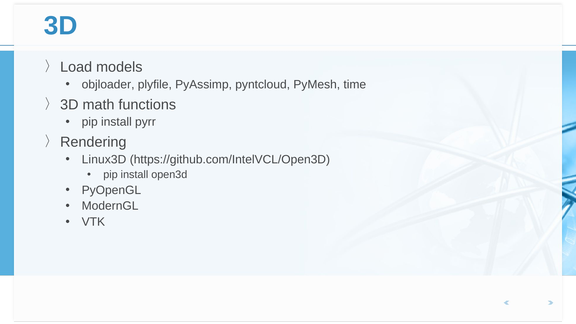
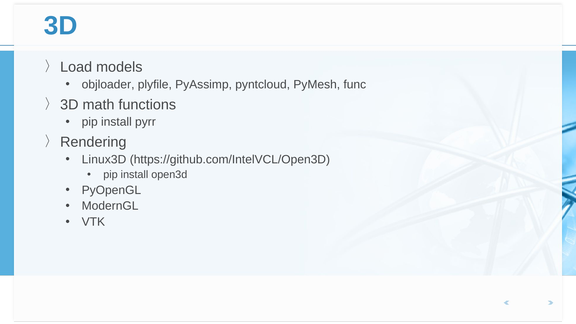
time: time -> func (355, 84)
